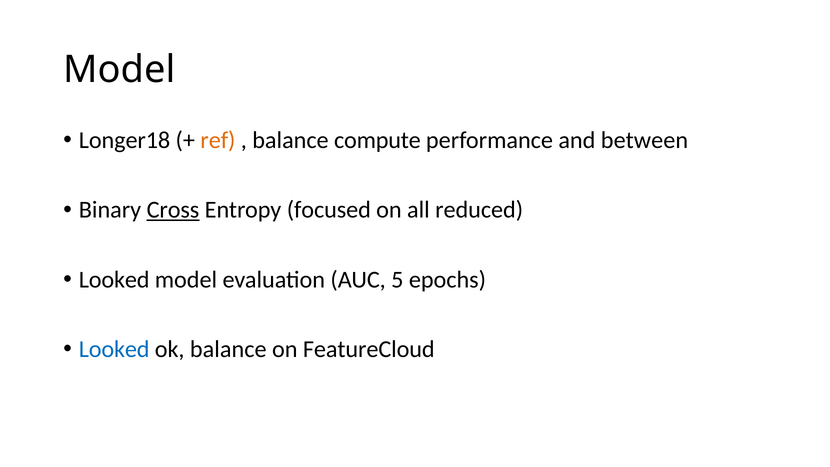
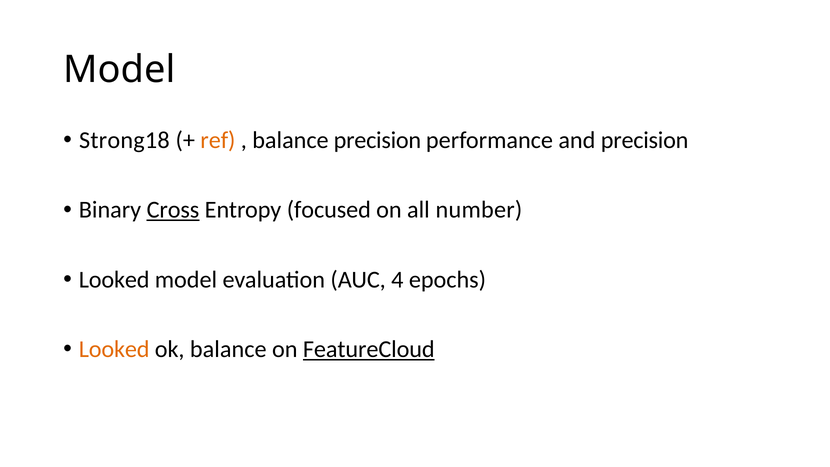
Longer18: Longer18 -> Strong18 (124, 140)
balance compute: compute -> precision (377, 140)
and between: between -> precision (645, 140)
reduced: reduced -> number (479, 210)
5: 5 -> 4 (397, 280)
Looked colour: blue -> orange (114, 349)
FeatureCloud underline: none -> present (369, 349)
